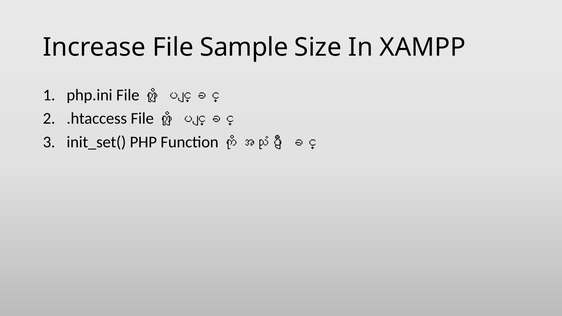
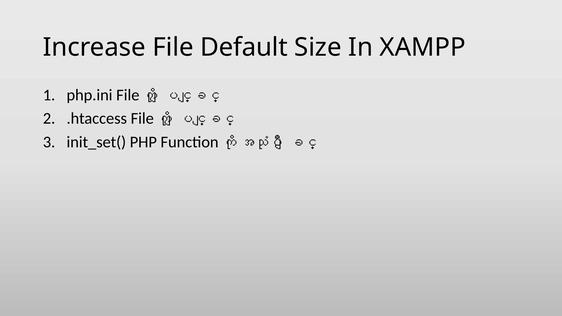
Sample: Sample -> Default (244, 47)
